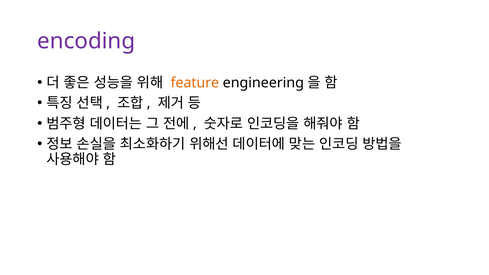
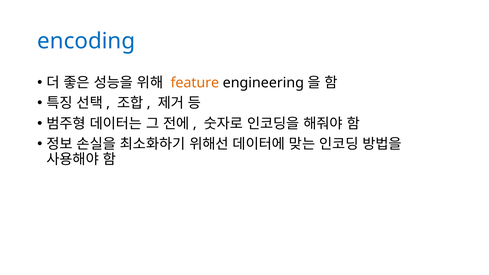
encoding colour: purple -> blue (86, 41)
